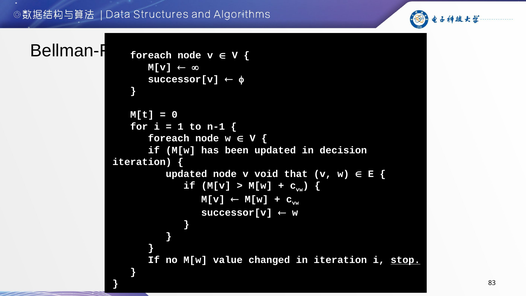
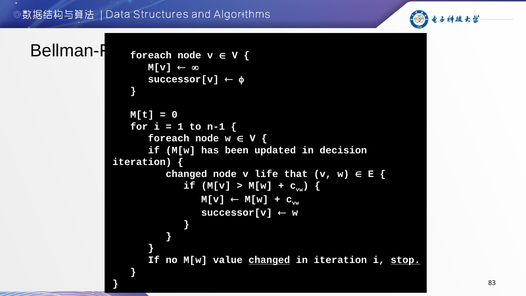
updated: updated -> changed (186, 174)
void: void -> life (266, 174)
changed underline: none -> present (269, 260)
